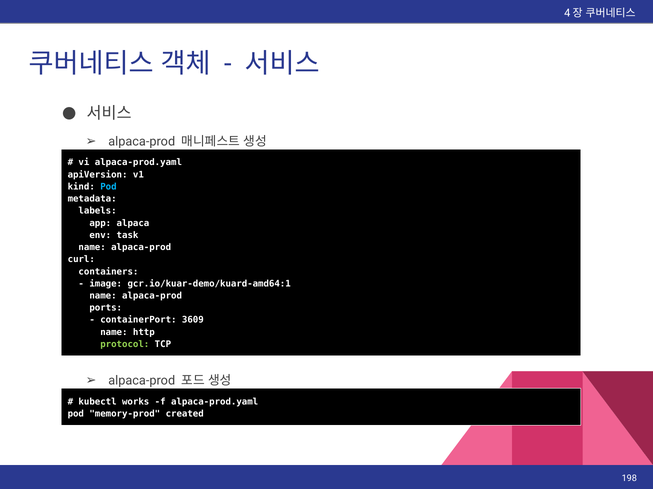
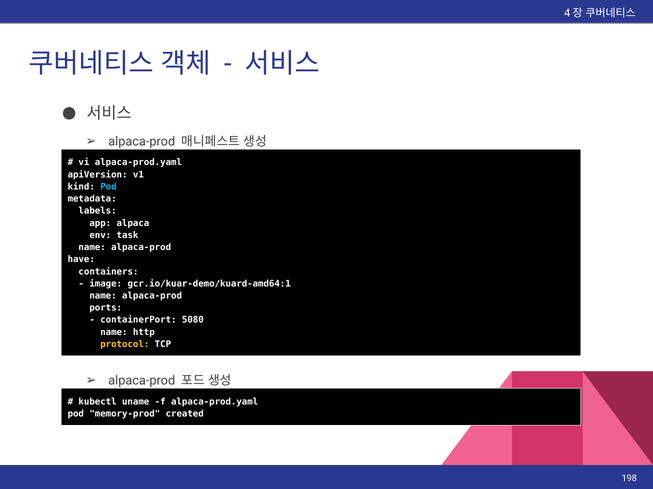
curl: curl -> have (81, 260)
3609: 3609 -> 5080 (193, 320)
protocol colour: light green -> yellow (125, 345)
works: works -> uname (136, 402)
